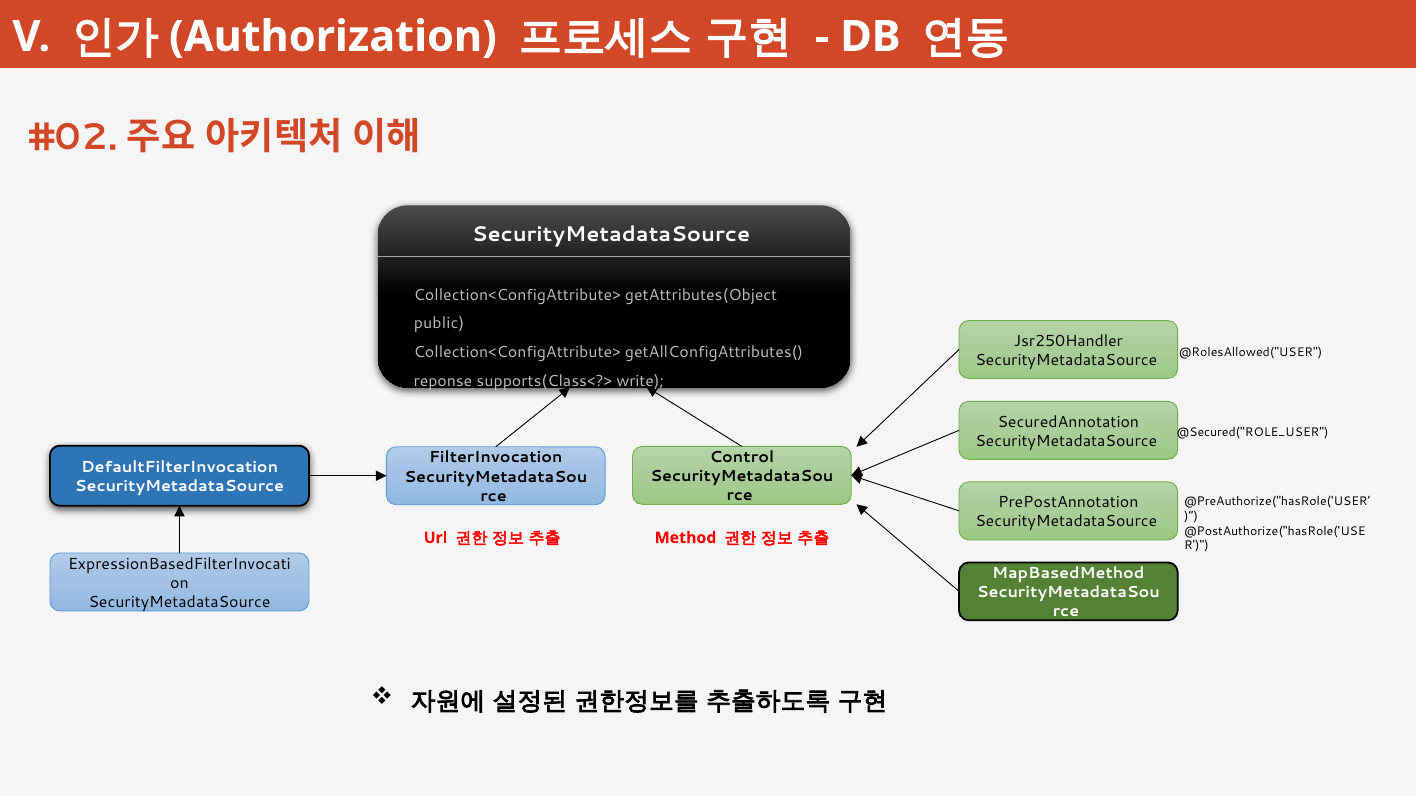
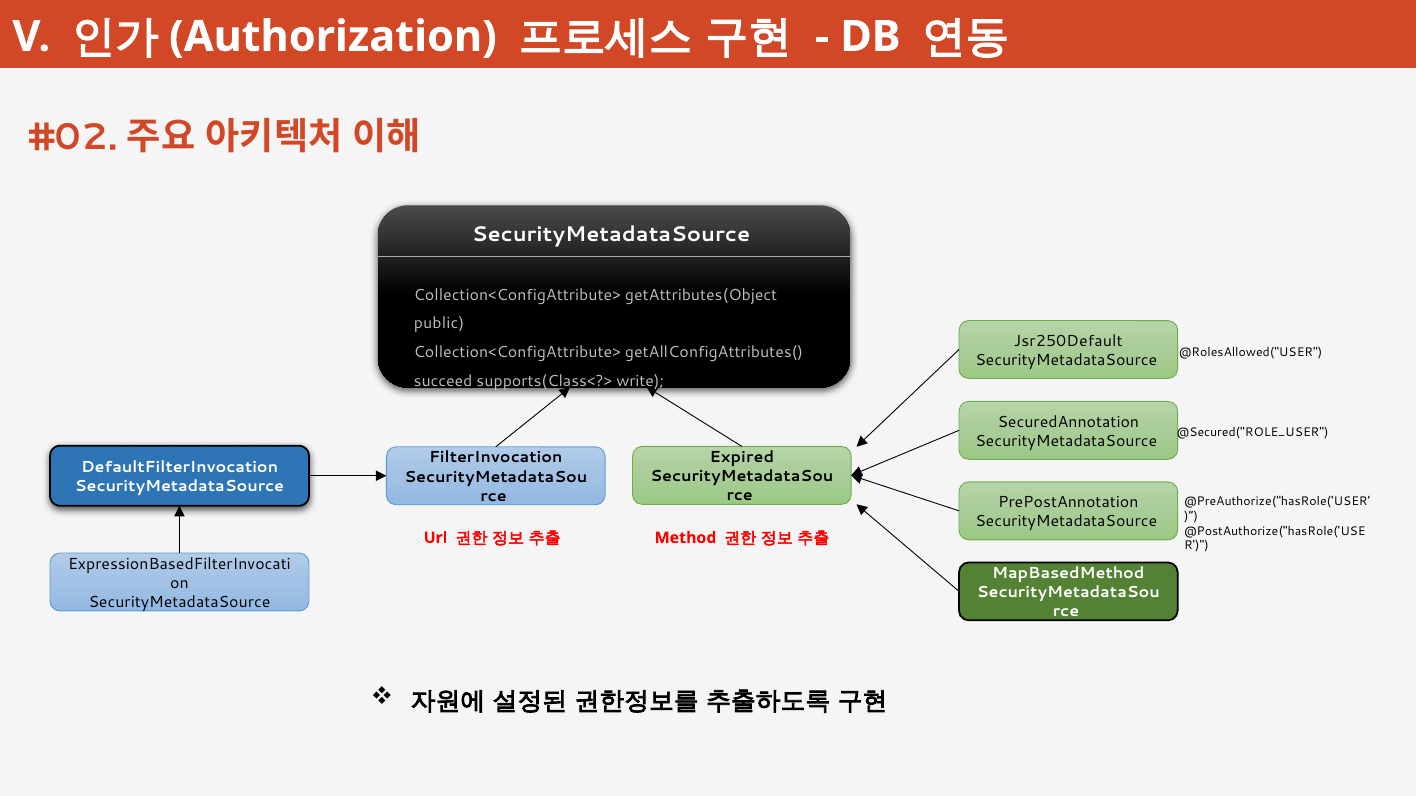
Jsr250Handler: Jsr250Handler -> Jsr250Default (1068, 341)
reponse: reponse -> succeed (443, 381)
Control: Control -> Expired (742, 458)
